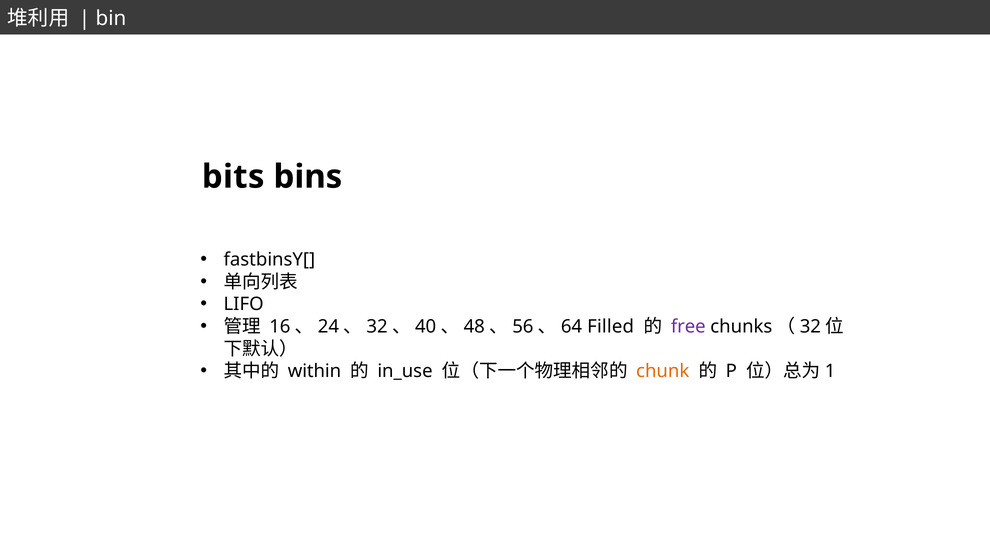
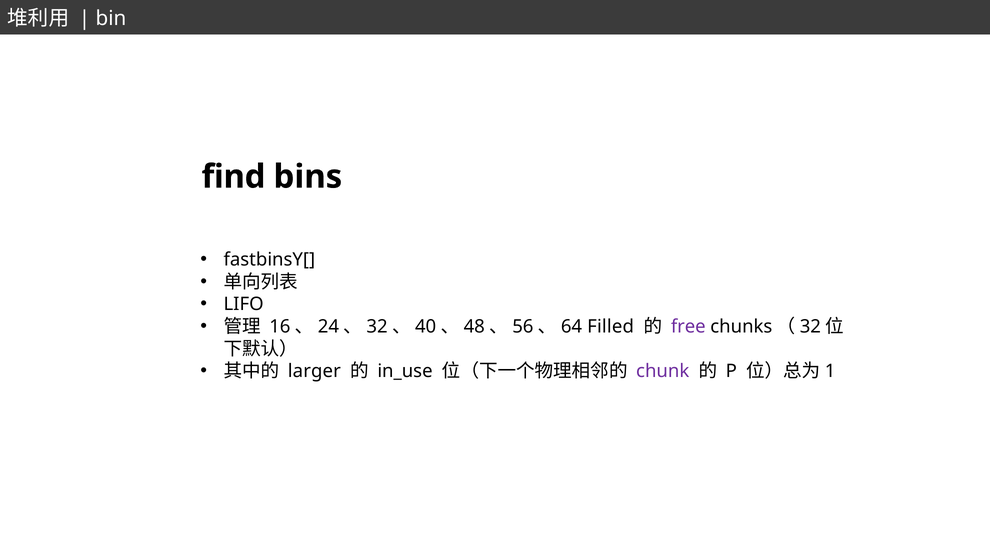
bits: bits -> find (233, 177)
within: within -> larger (314, 371)
chunk colour: orange -> purple (663, 371)
